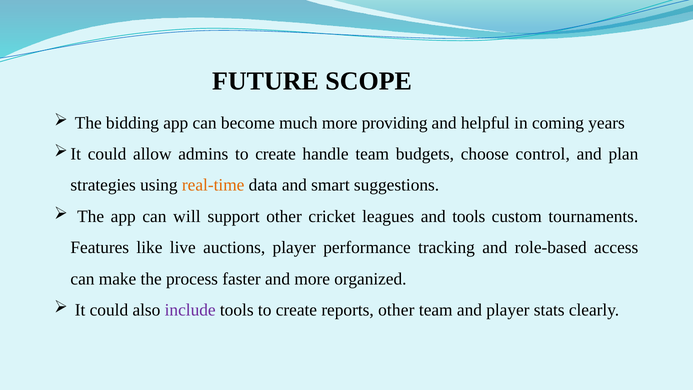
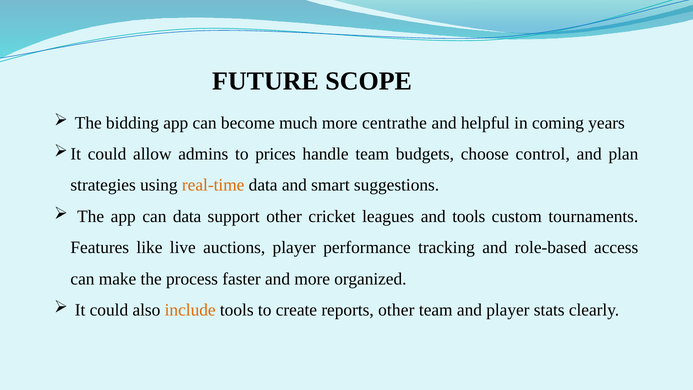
providing: providing -> centrathe (394, 123)
admins to create: create -> prices (276, 154)
can will: will -> data (187, 216)
include colour: purple -> orange (190, 310)
